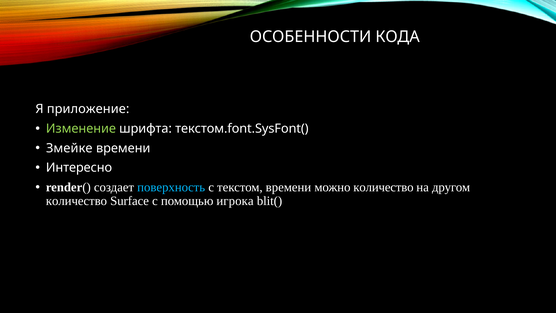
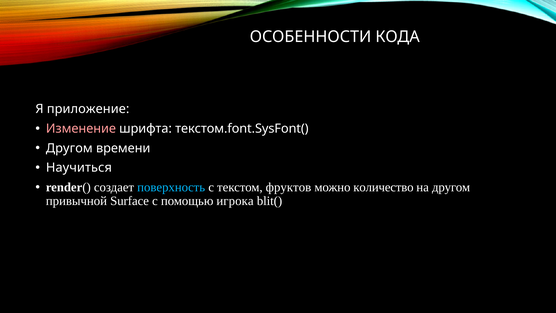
Изменение colour: light green -> pink (81, 129)
Змейке: Змейке -> Другом (69, 148)
Интересно: Интересно -> Научиться (79, 168)
текстом времени: времени -> фруктов (288, 187)
количество: количество -> привычной (76, 201)
